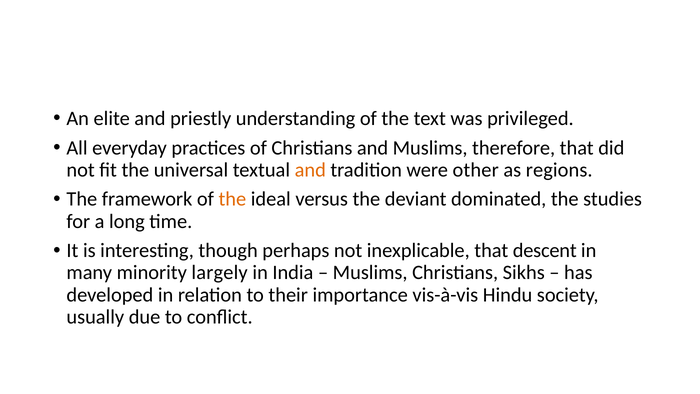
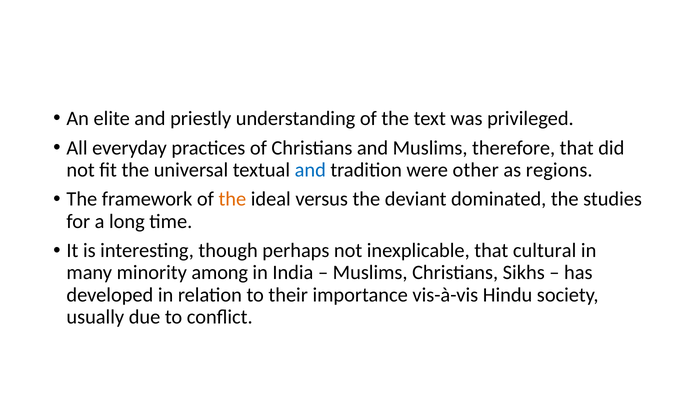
and colour: orange -> blue (310, 170)
descent: descent -> cultural (545, 251)
largely: largely -> among (220, 273)
